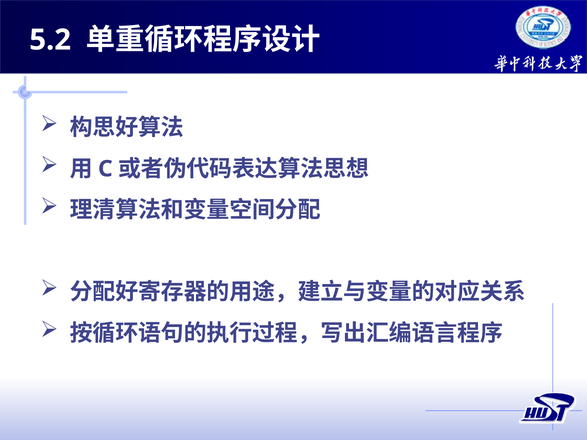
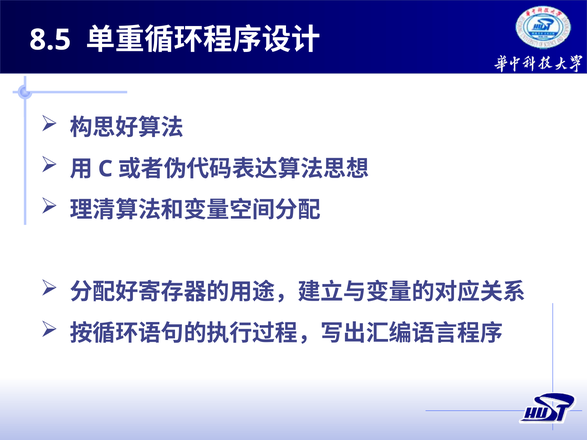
5.2: 5.2 -> 8.5 (50, 40)
